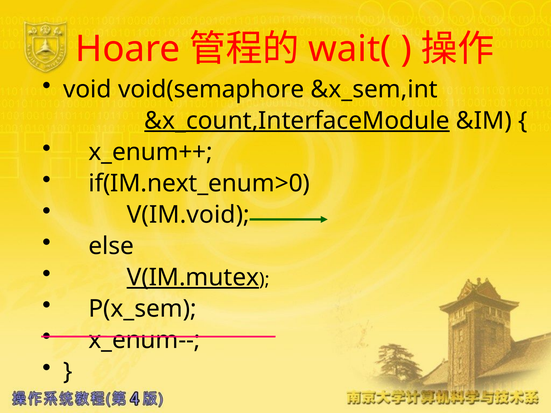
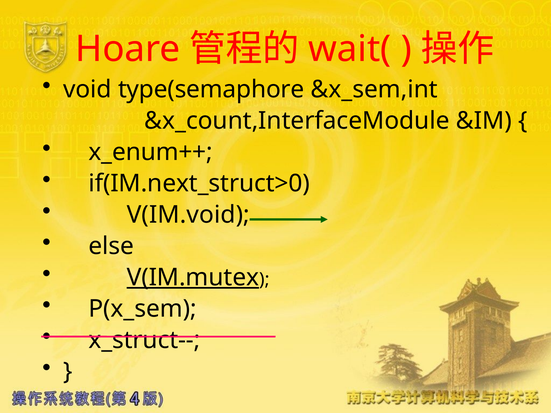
void(semaphore: void(semaphore -> type(semaphore (211, 89)
&x_count,InterfaceModule underline: present -> none (297, 121)
if(IM.next_enum>0: if(IM.next_enum>0 -> if(IM.next_struct>0 (199, 183)
x_enum--: x_enum-- -> x_struct-- (144, 340)
